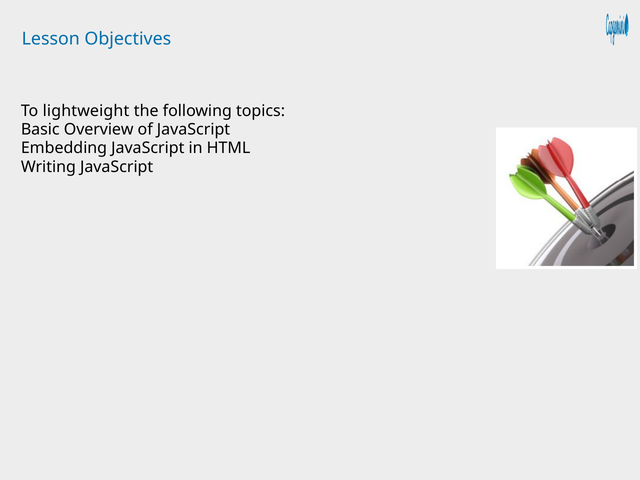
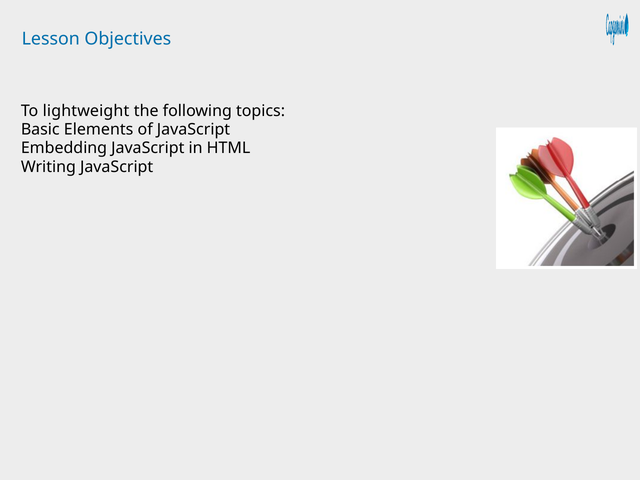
Overview: Overview -> Elements (99, 129)
